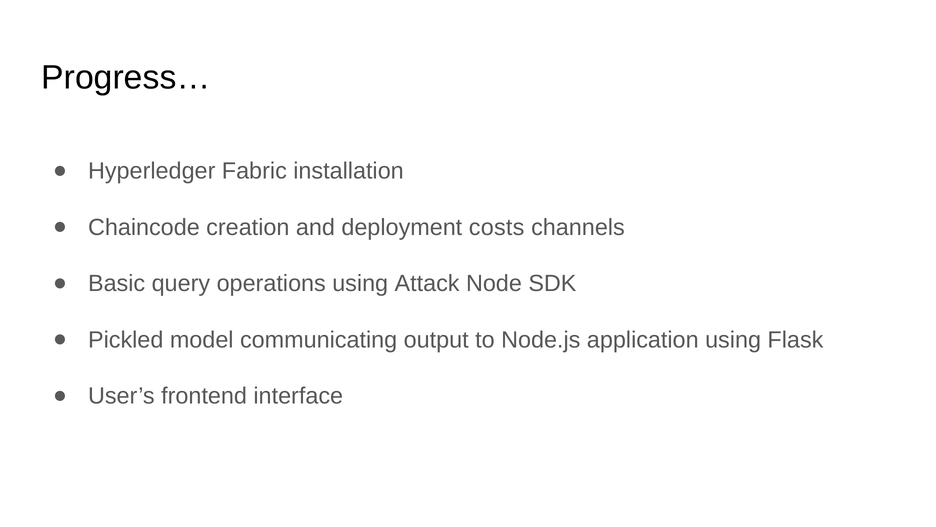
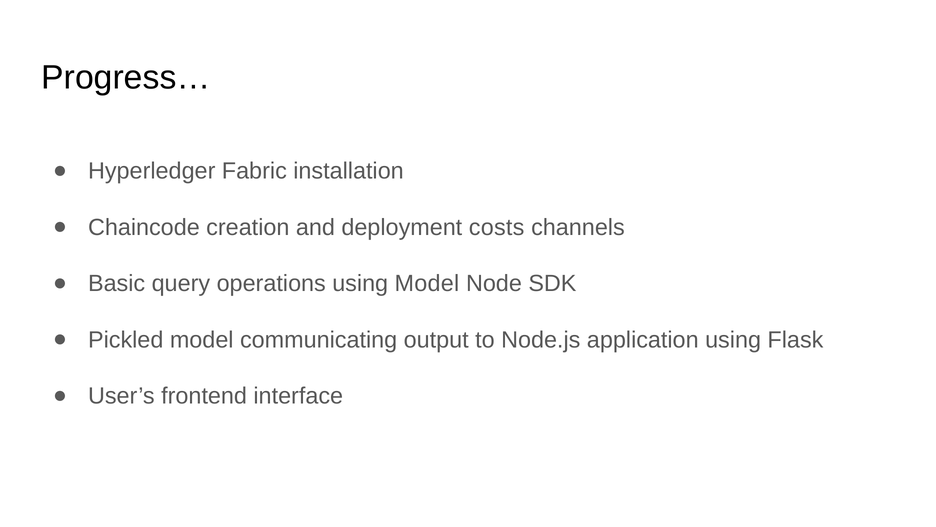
using Attack: Attack -> Model (427, 283)
